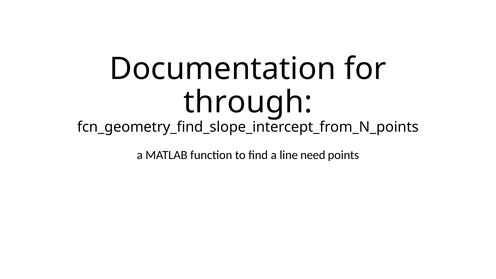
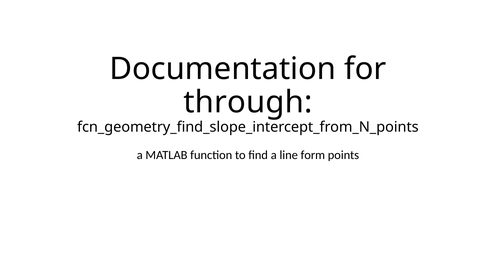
need: need -> form (313, 155)
